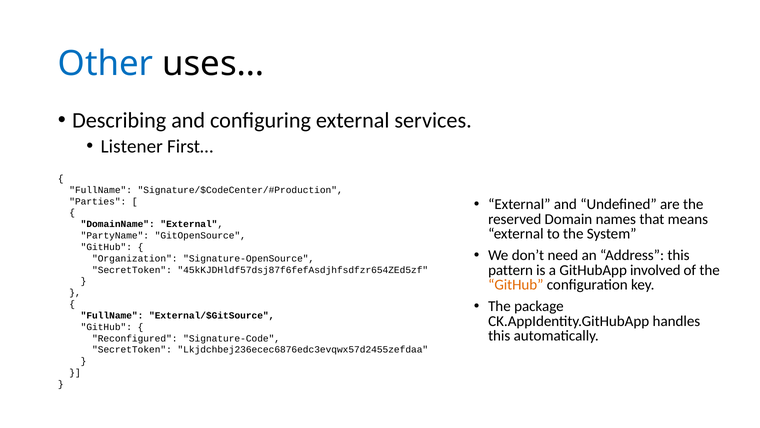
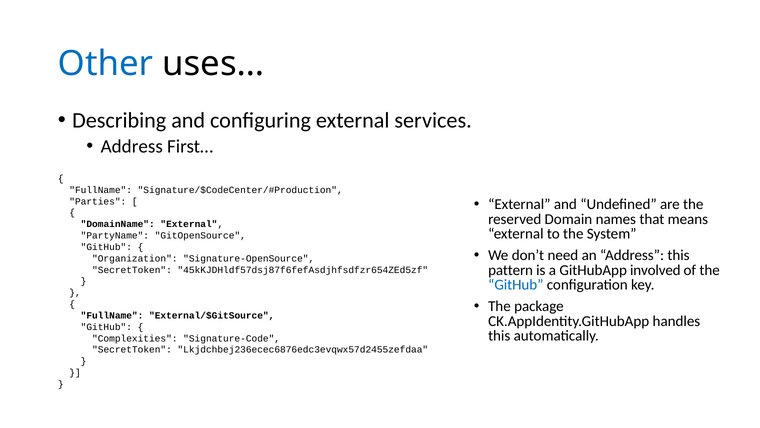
Listener: Listener -> Address (132, 146)
GitHub colour: orange -> blue (516, 284)
Reconfigured: Reconfigured -> Complexities (135, 338)
